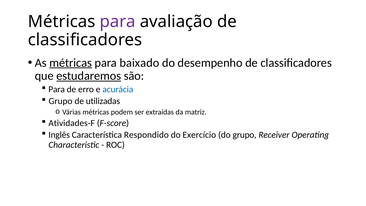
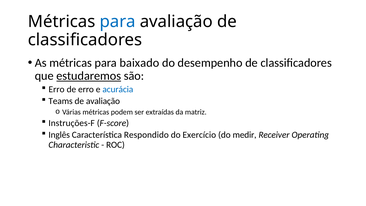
para colour: purple -> blue (118, 22)
métricas underline: present -> none (71, 63)
Para: Para -> Erro (57, 89)
Grupo: Grupo -> Teams (61, 101)
de utilizadas: utilizadas -> avaliação (103, 101)
Atividades-F: Atividades-F -> Instruções-F (72, 123)
do grupo: grupo -> medir (245, 135)
